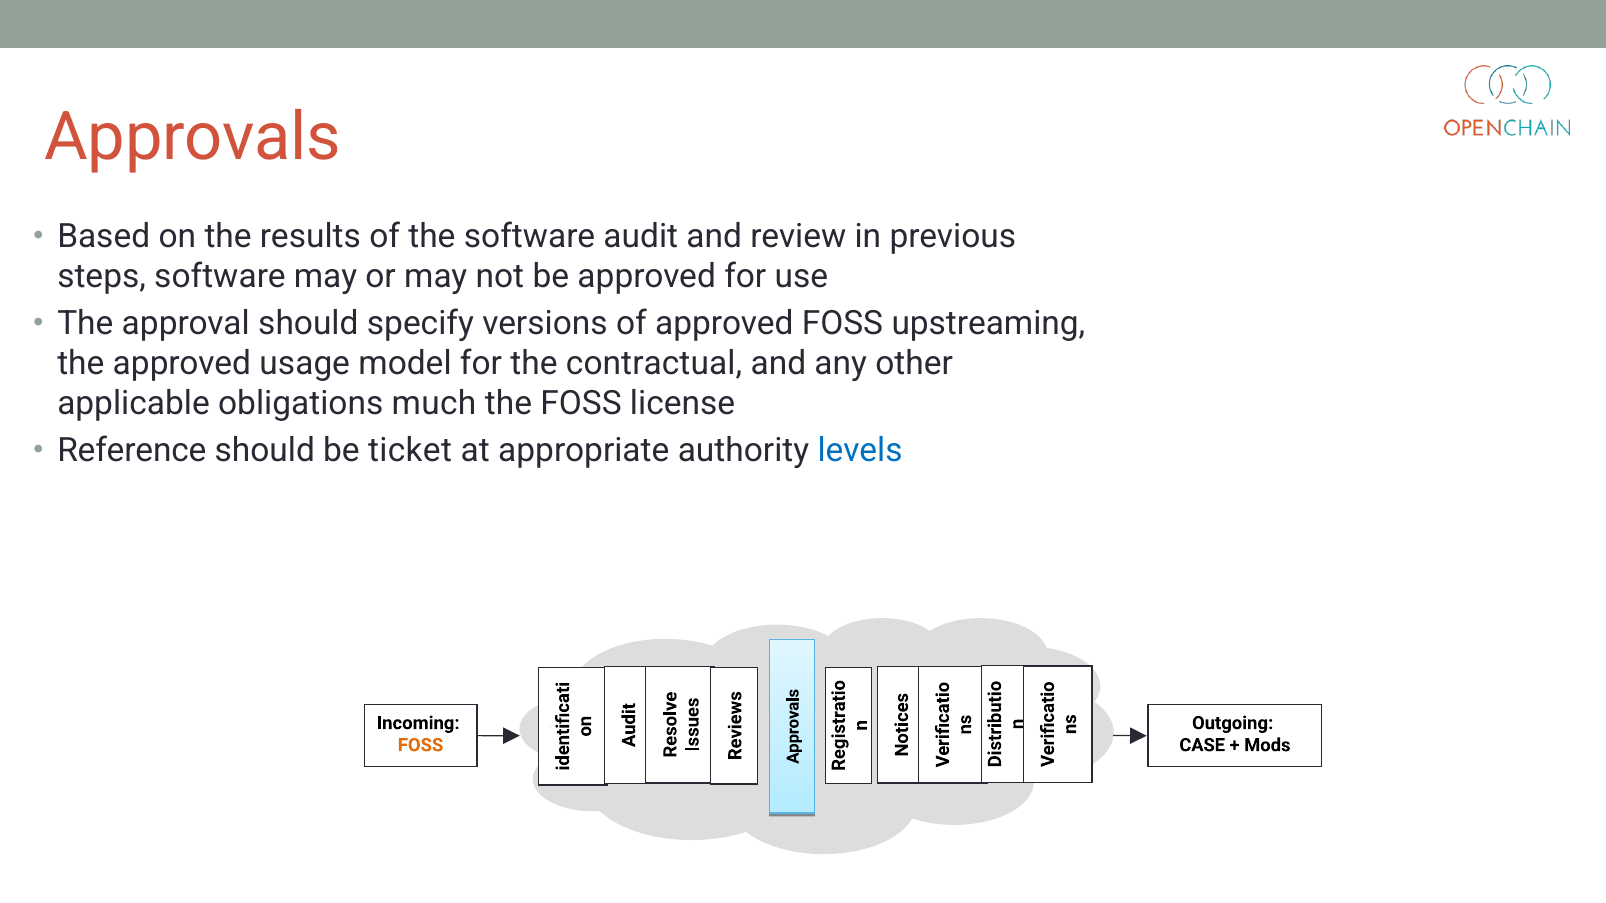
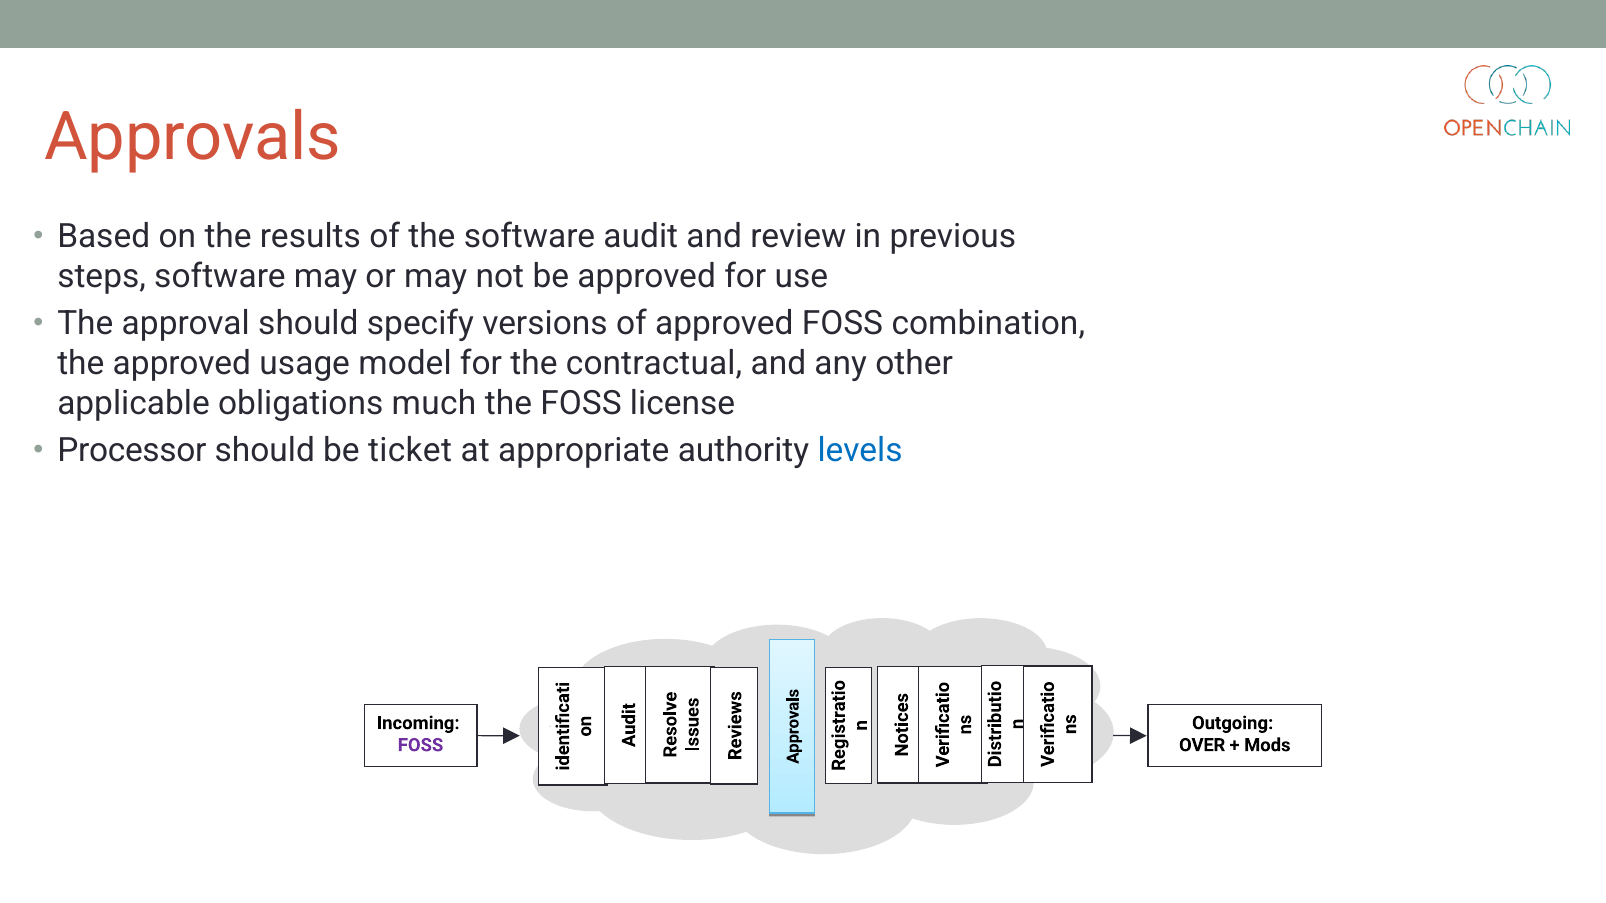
upstreaming: upstreaming -> combination (988, 324)
Reference: Reference -> Processor (132, 451)
FOSS colour: orange -> purple (421, 745)
CASE: CASE -> OVER (1202, 745)
